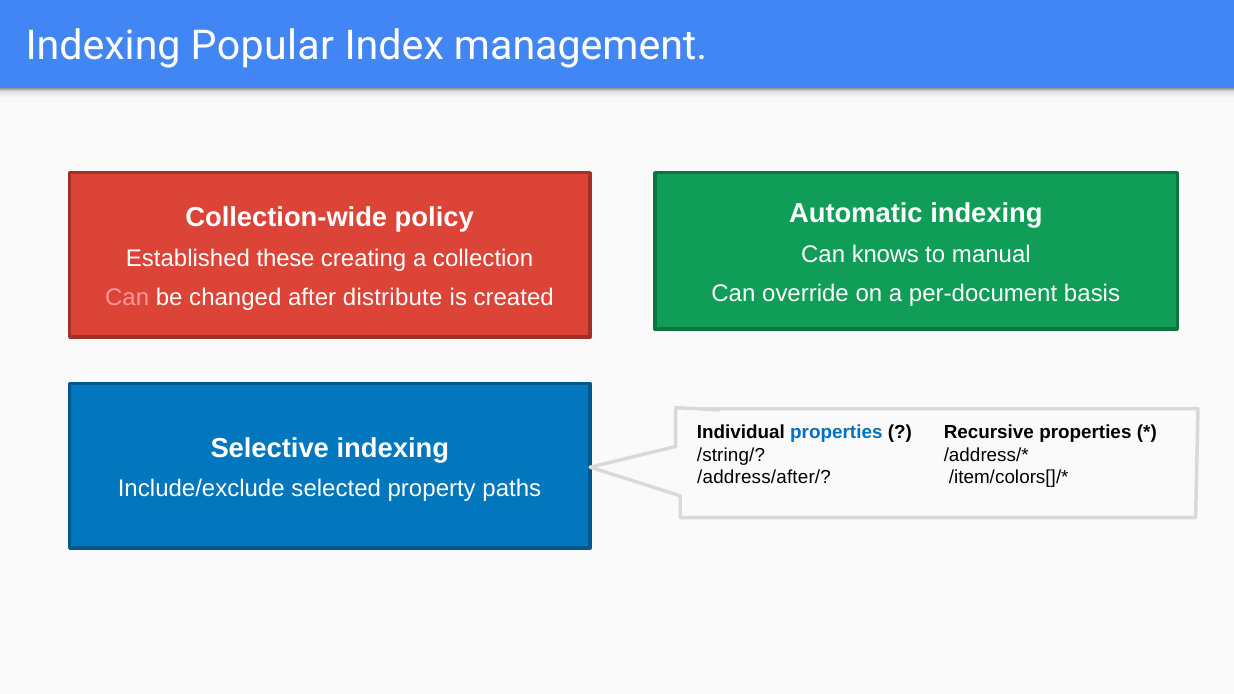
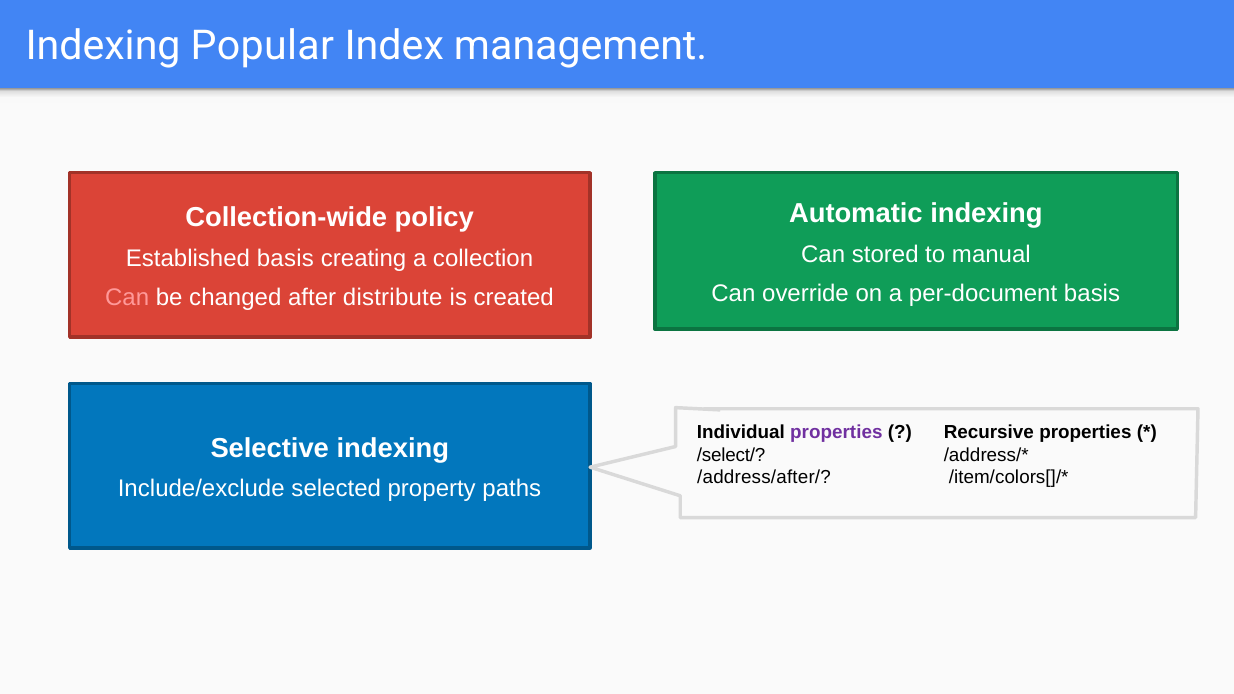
knows: knows -> stored (885, 255)
Established these: these -> basis (285, 259)
properties colour: blue -> purple (836, 433)
/string/: /string/ -> /select/ (731, 455)
